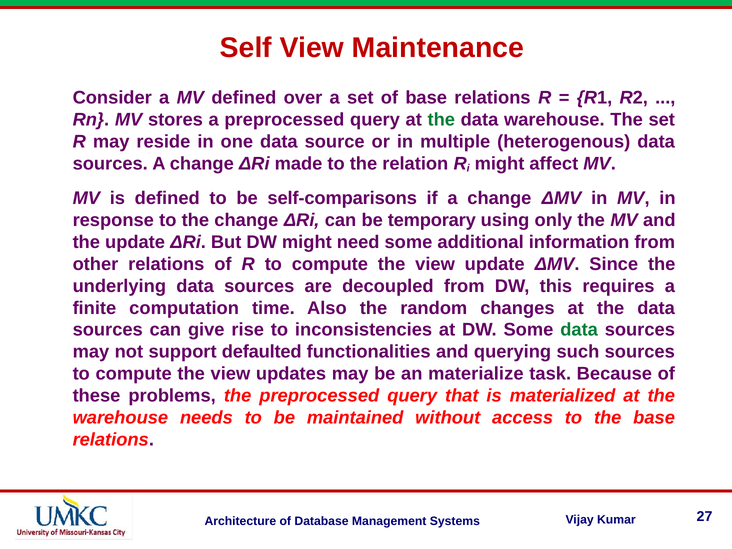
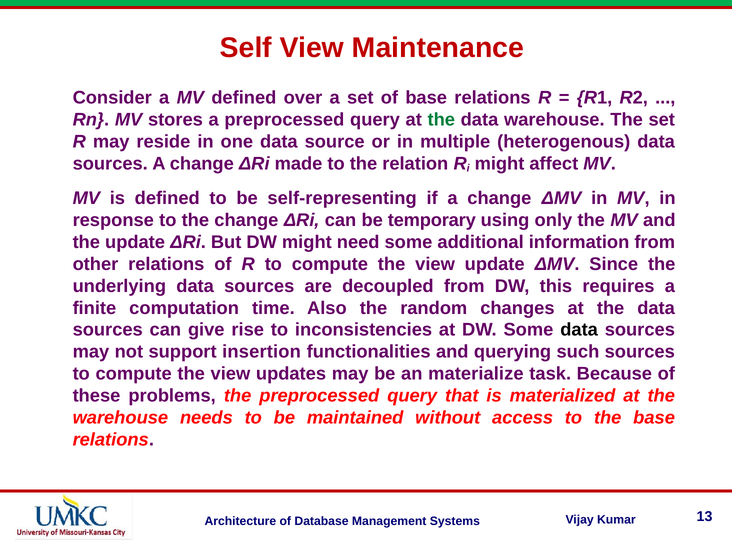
self-comparisons: self-comparisons -> self-representing (342, 198)
data colour: green -> black (579, 330)
defaulted: defaulted -> insertion (262, 352)
27: 27 -> 13 (705, 516)
